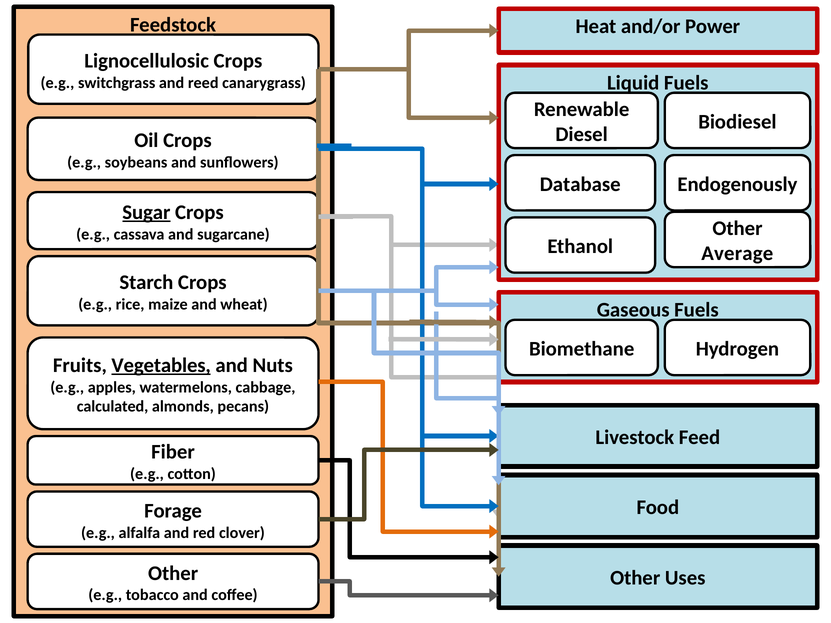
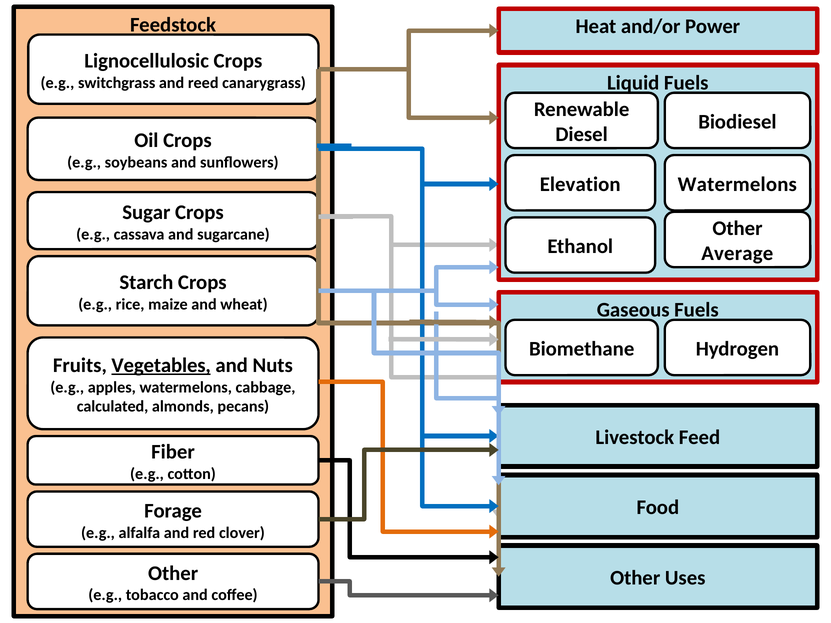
Database: Database -> Elevation (580, 184)
Endogenously: Endogenously -> Watermelons (737, 184)
Sugar underline: present -> none (146, 212)
